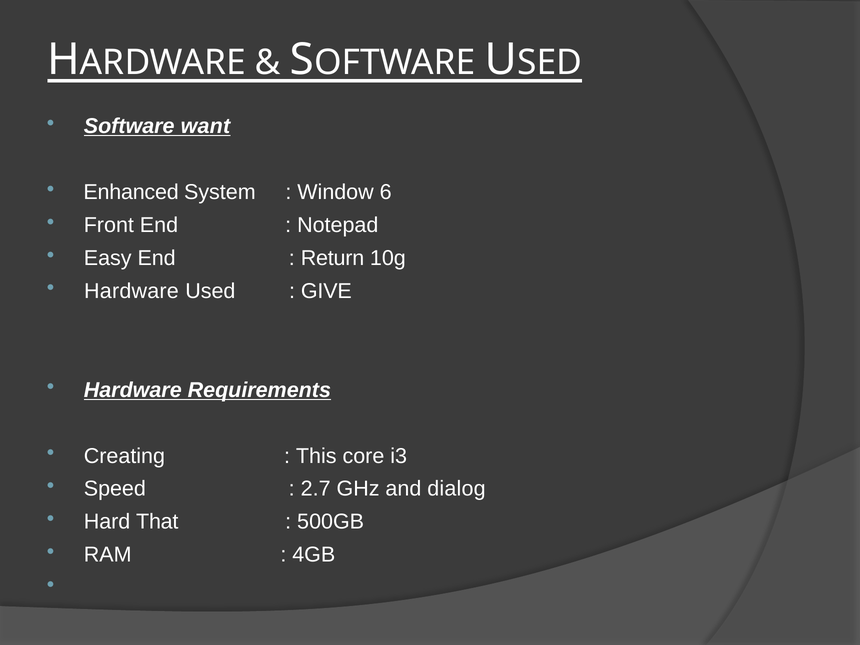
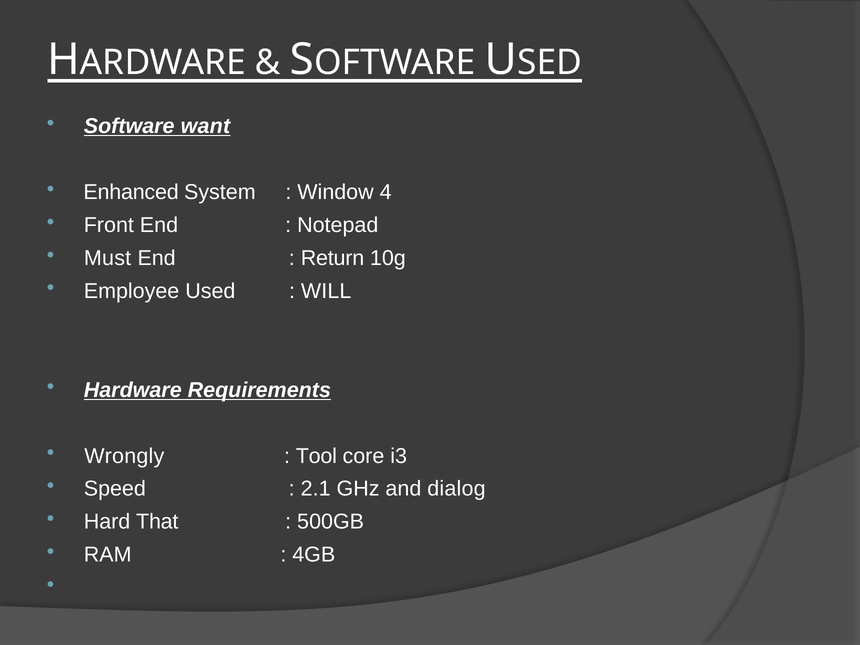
6: 6 -> 4 (386, 192)
Easy: Easy -> Must (108, 258)
Hardware: Hardware -> Employee (132, 291)
GIVE: GIVE -> WILL (326, 291)
Creating: Creating -> Wrongly (124, 456)
This: This -> Tool (316, 456)
2.7: 2.7 -> 2.1 (316, 489)
